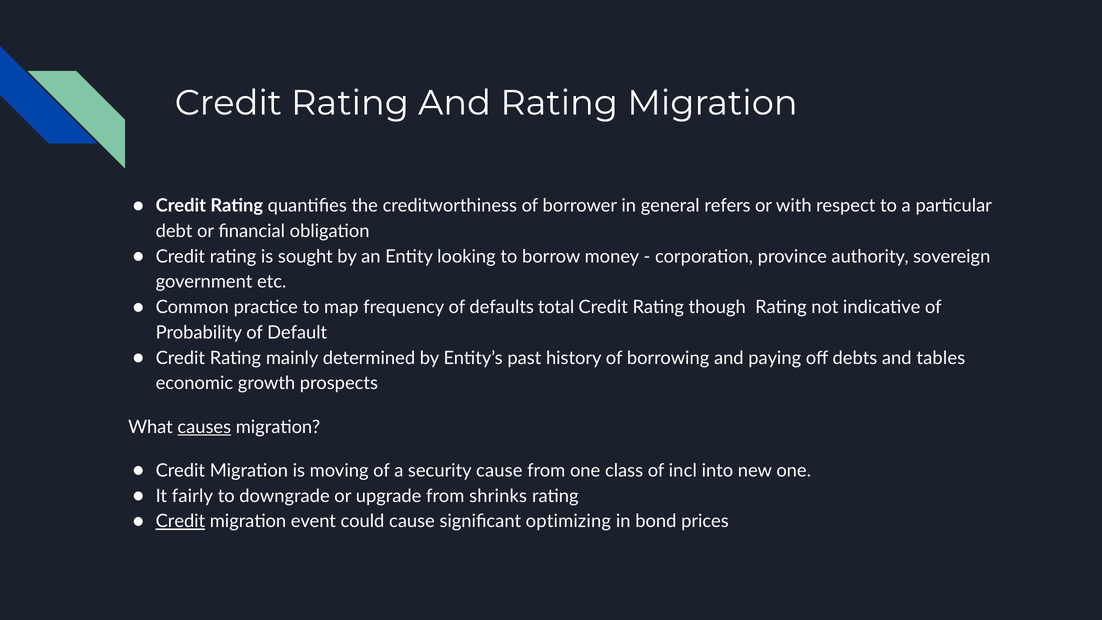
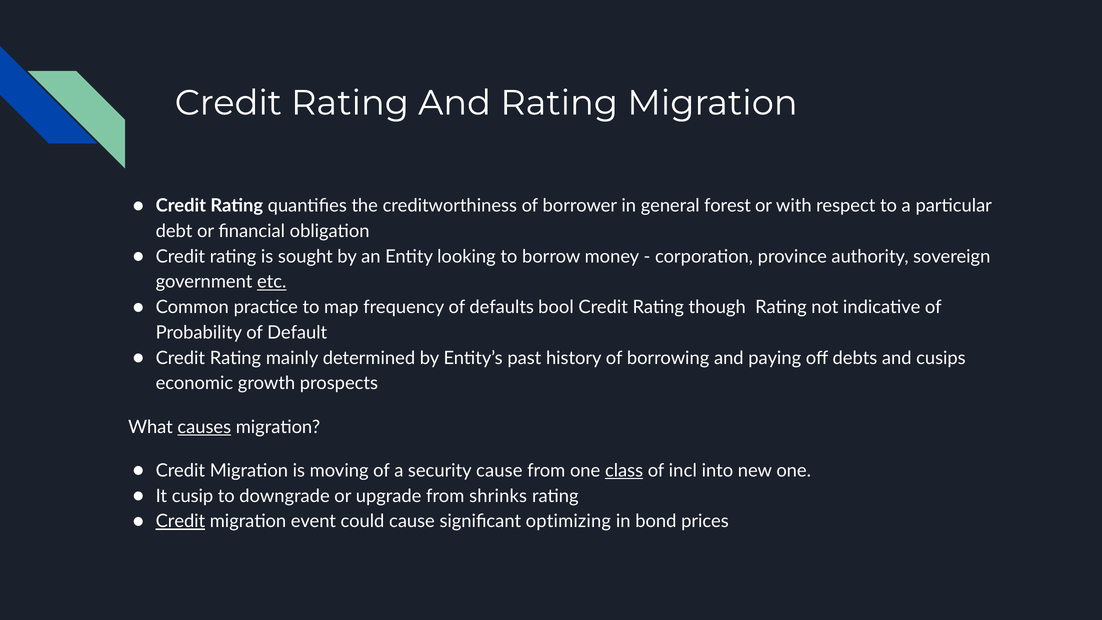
refers: refers -> forest (727, 206)
etc underline: none -> present (272, 282)
total: total -> bool (556, 307)
tables: tables -> cusips (941, 358)
class underline: none -> present (624, 471)
fairly: fairly -> cusip (193, 496)
